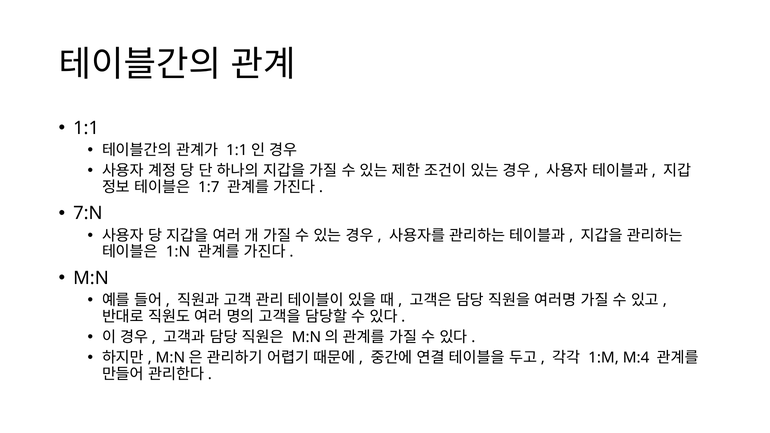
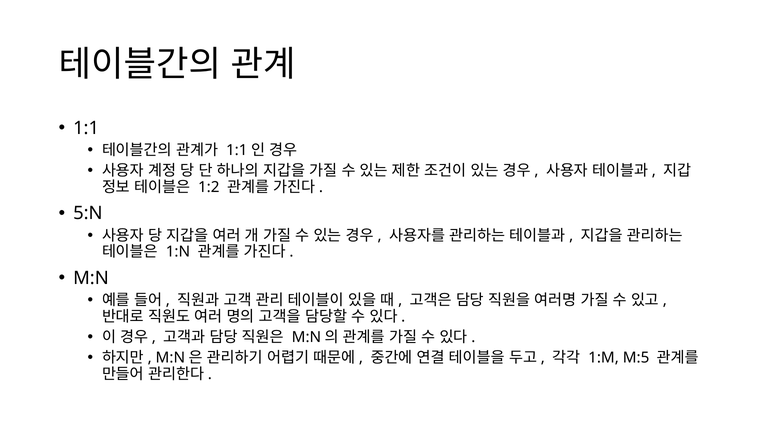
1:7: 1:7 -> 1:2 (209, 187)
7:N: 7:N -> 5:N (88, 213)
M:4: M:4 -> M:5 (636, 358)
